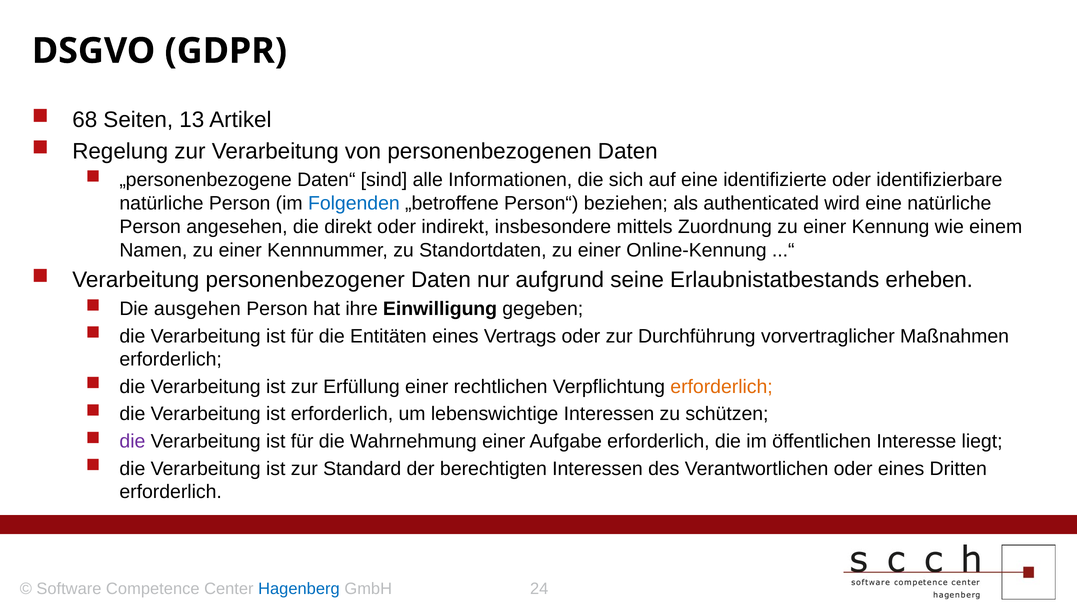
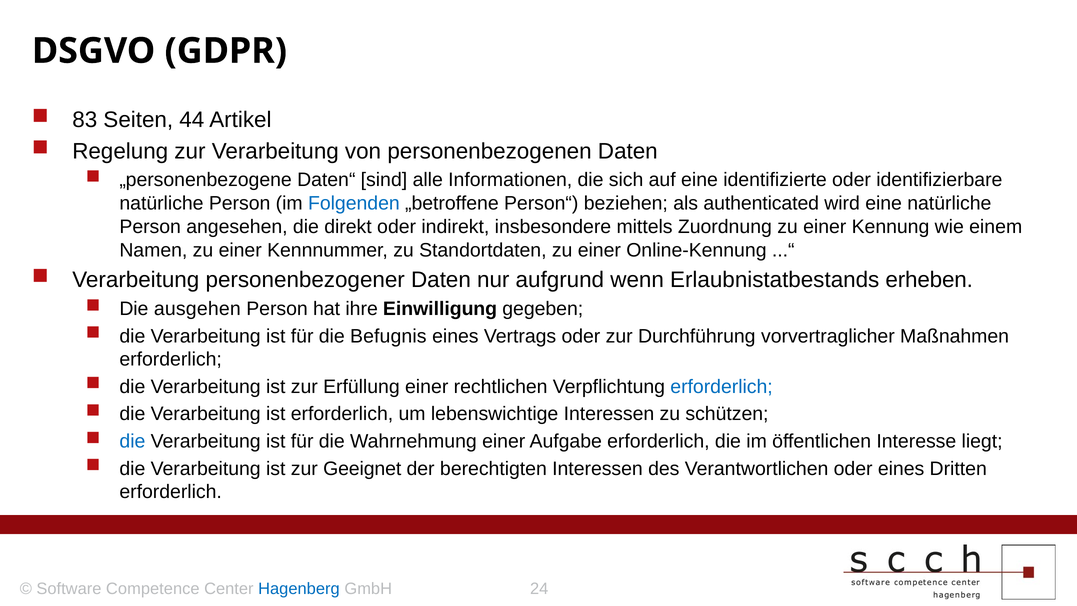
68: 68 -> 83 (85, 120)
13: 13 -> 44 (192, 120)
seine: seine -> wenn (637, 280)
Entitäten: Entitäten -> Befugnis (388, 336)
erforderlich colour: orange -> blue (722, 387)
die colour: purple -> blue (132, 441)
Standard: Standard -> Geeignet (362, 468)
